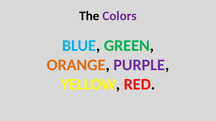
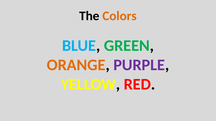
Colors colour: purple -> orange (120, 16)
